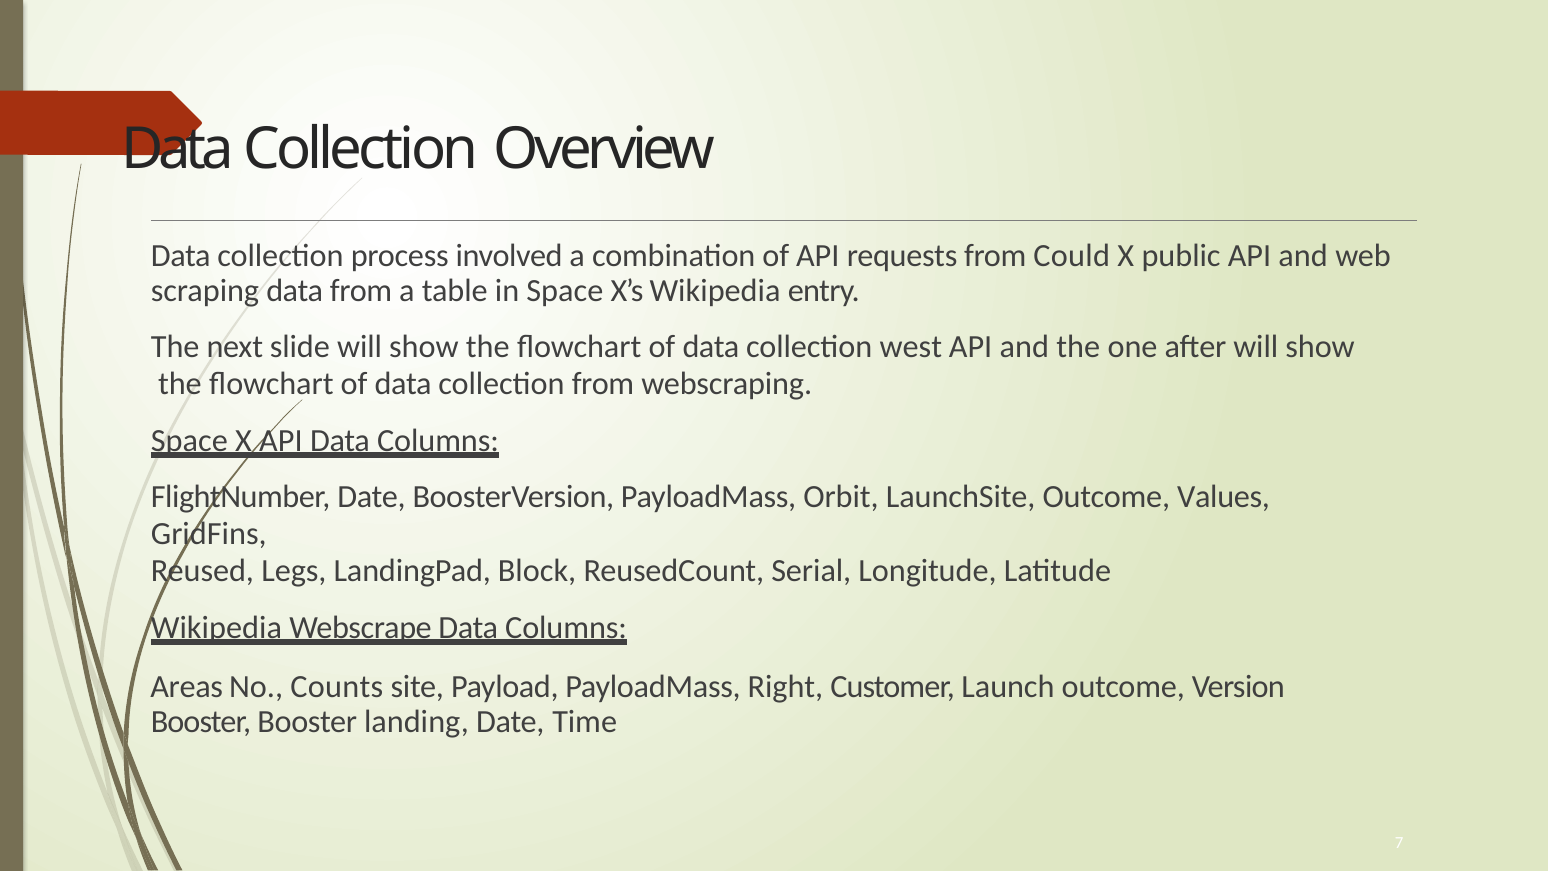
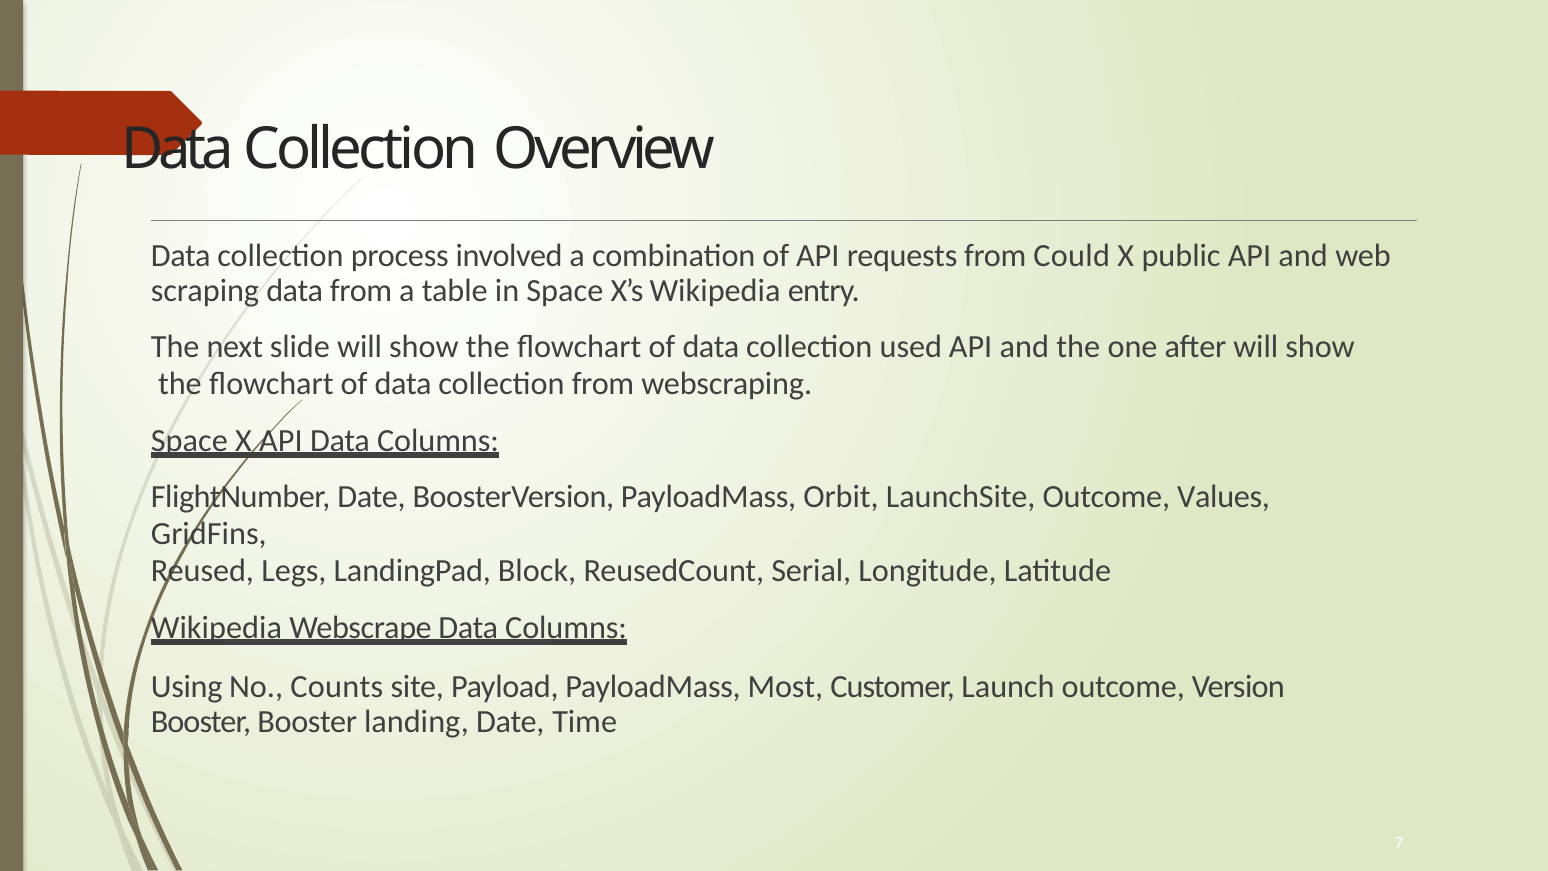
west: west -> used (911, 346)
Areas: Areas -> Using (187, 686)
Right: Right -> Most (785, 686)
